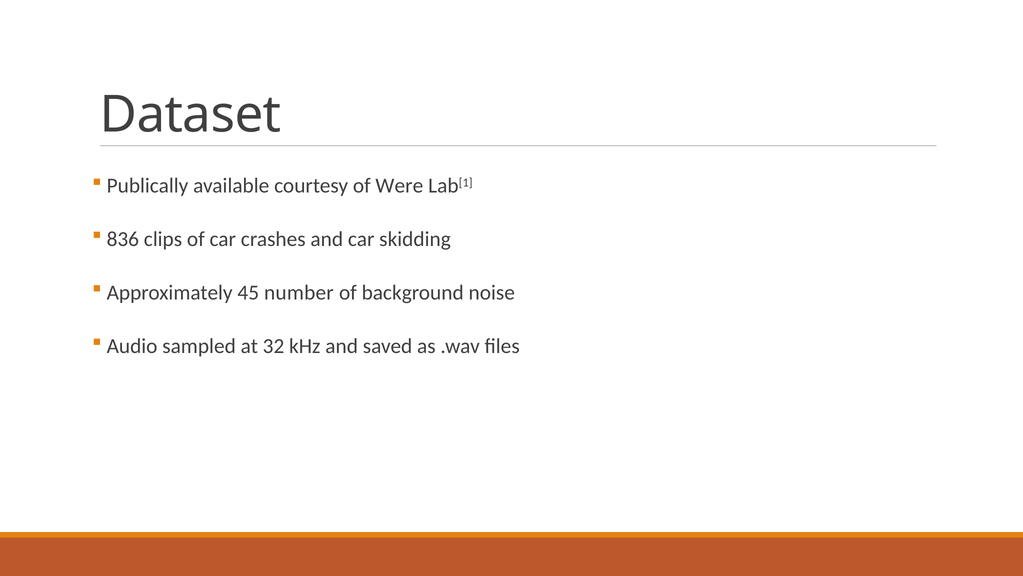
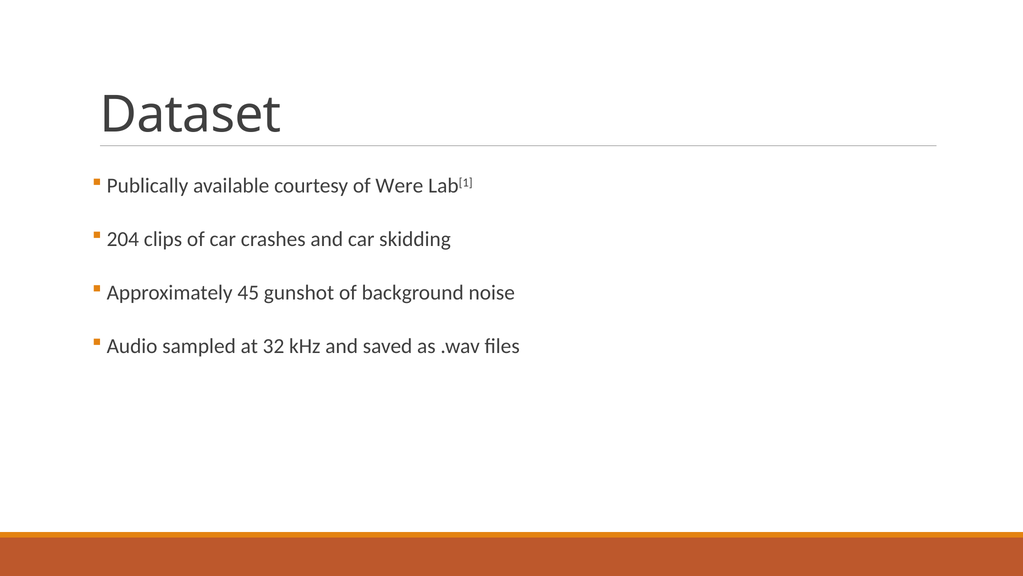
836: 836 -> 204 (123, 239)
number: number -> gunshot (299, 292)
